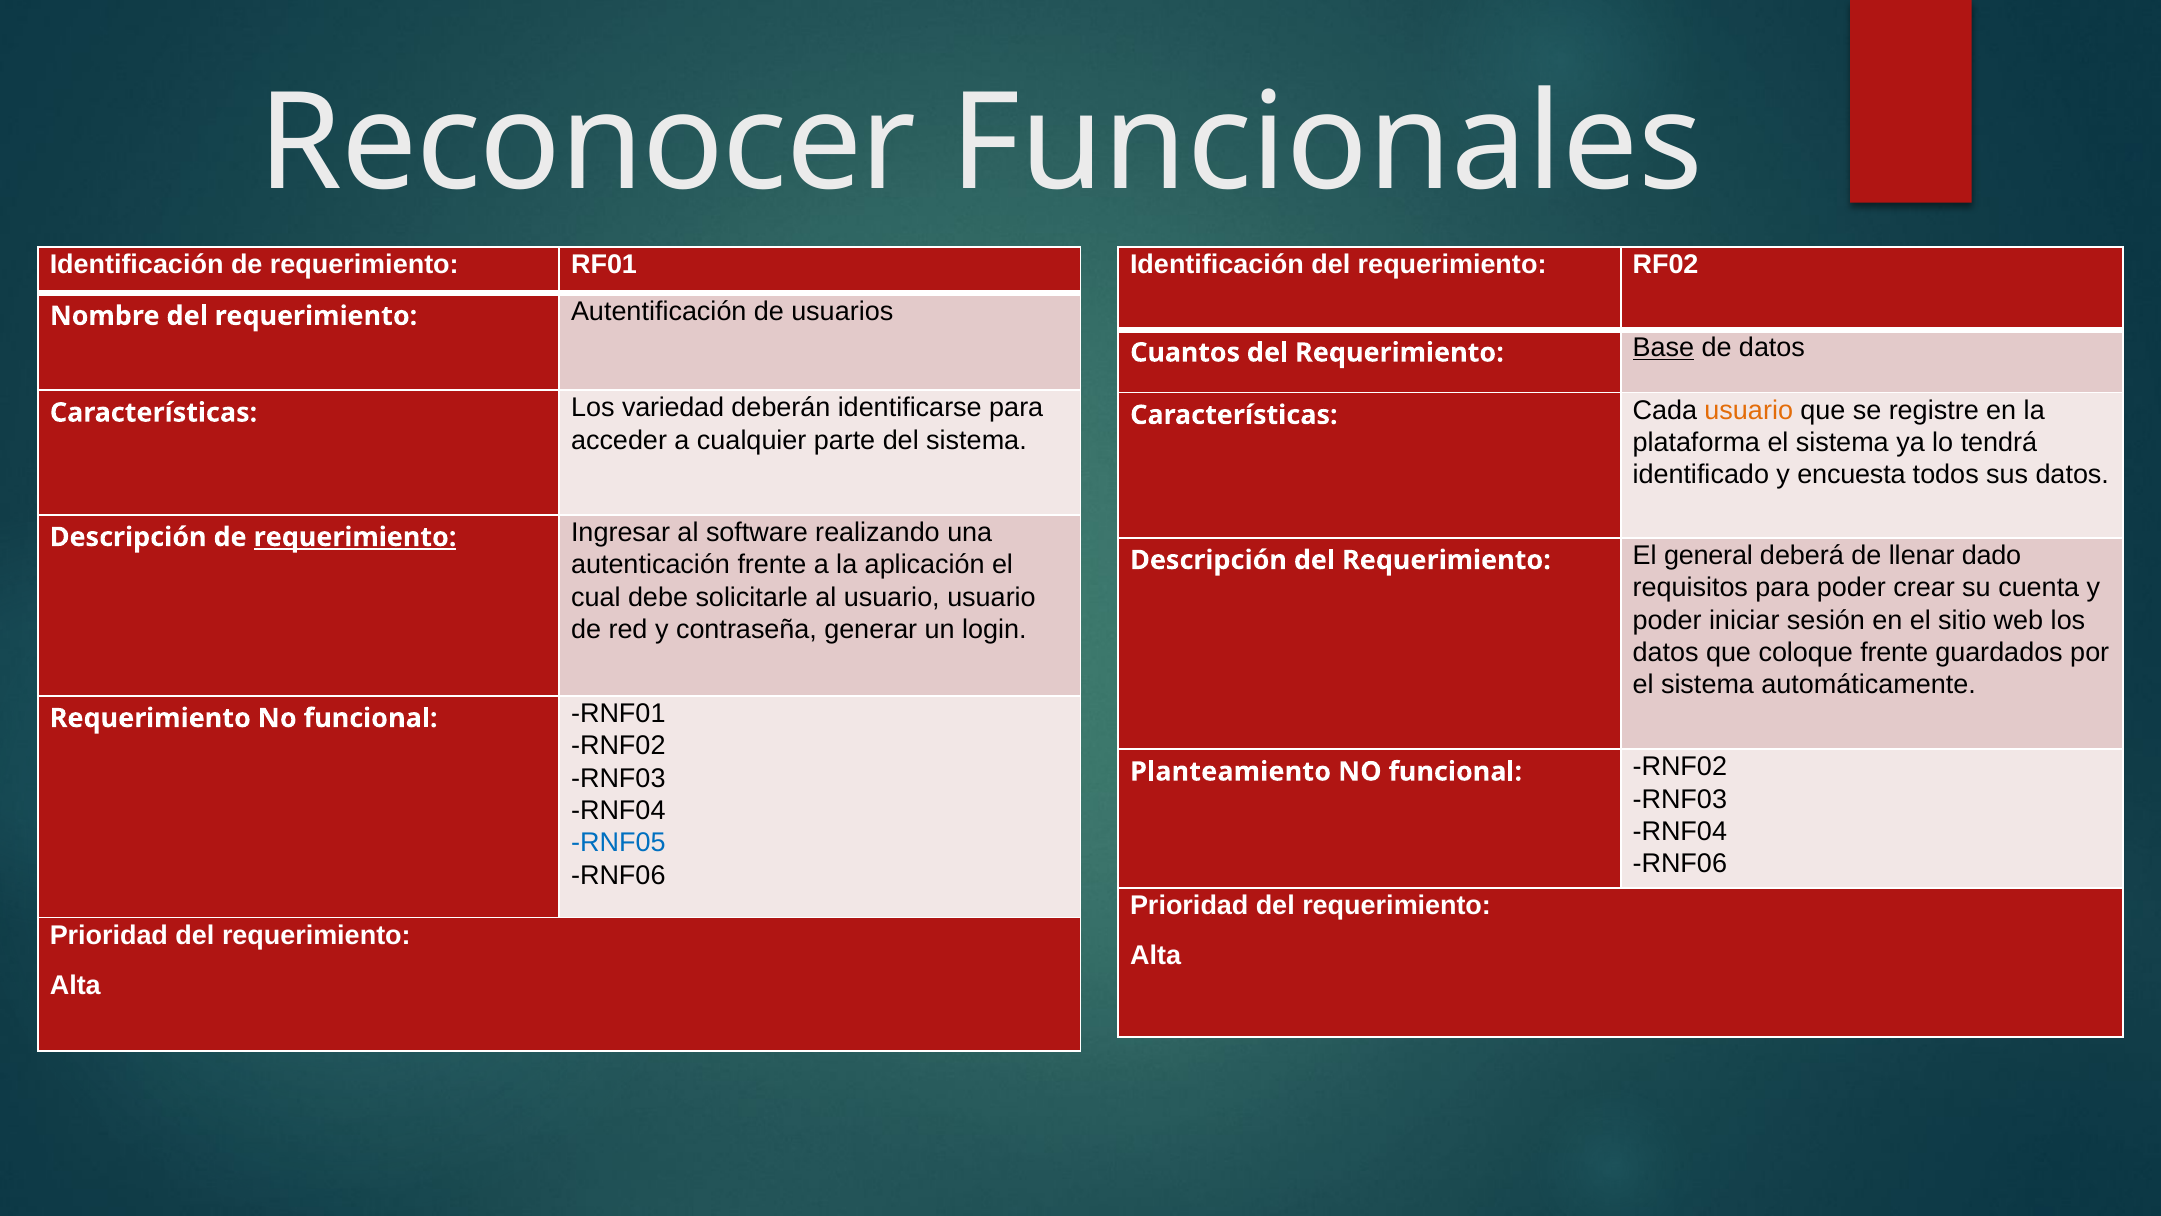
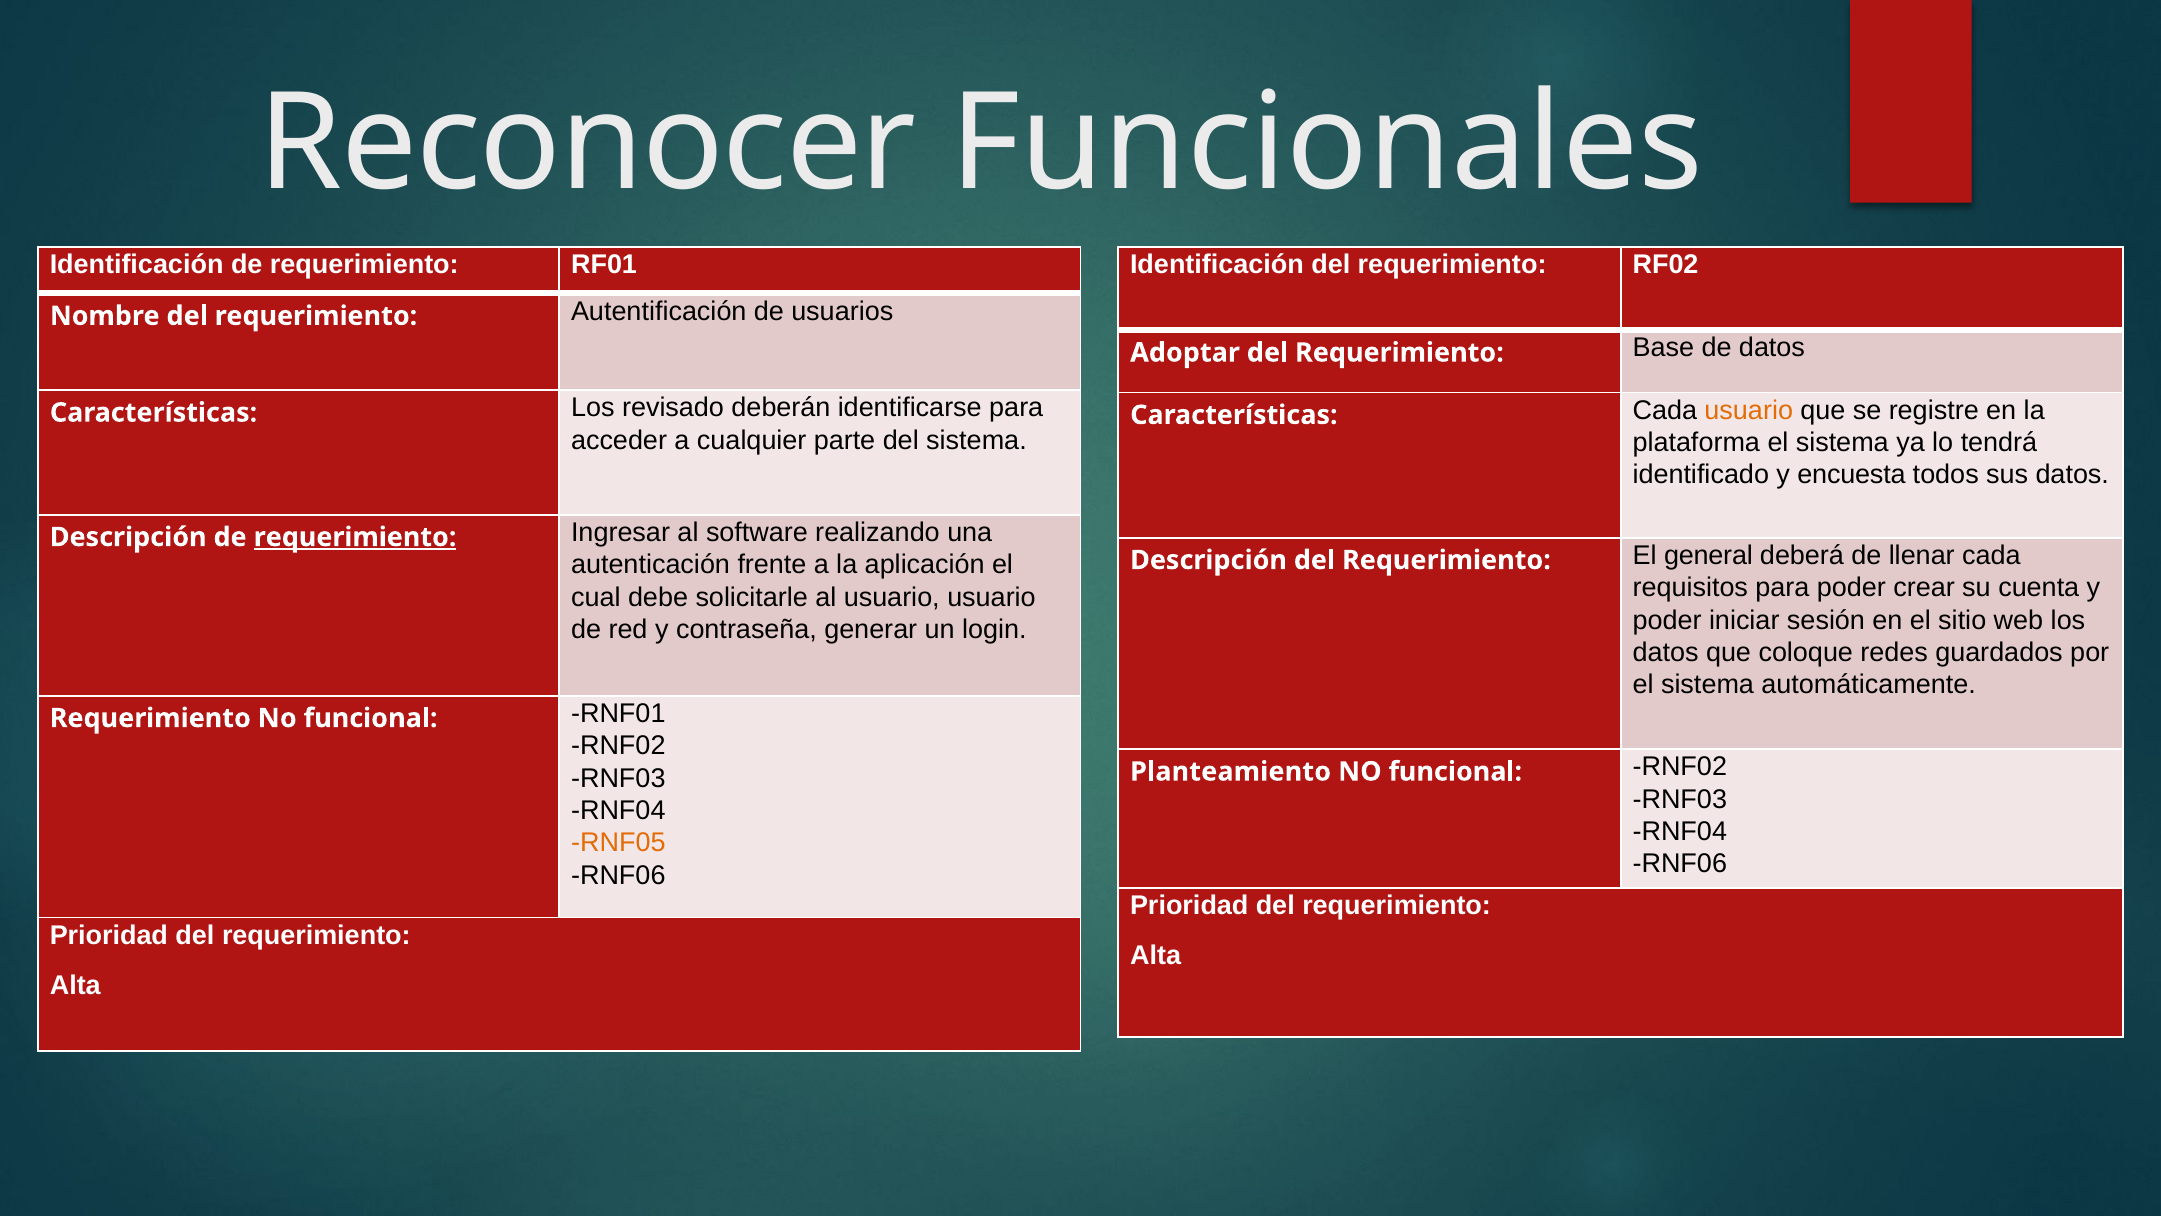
Cuantos: Cuantos -> Adoptar (1185, 353)
Base underline: present -> none (1663, 348)
variedad: variedad -> revisado (673, 408)
llenar dado: dado -> cada (1991, 555)
coloque frente: frente -> redes (1894, 652)
RNF05 colour: blue -> orange (618, 843)
